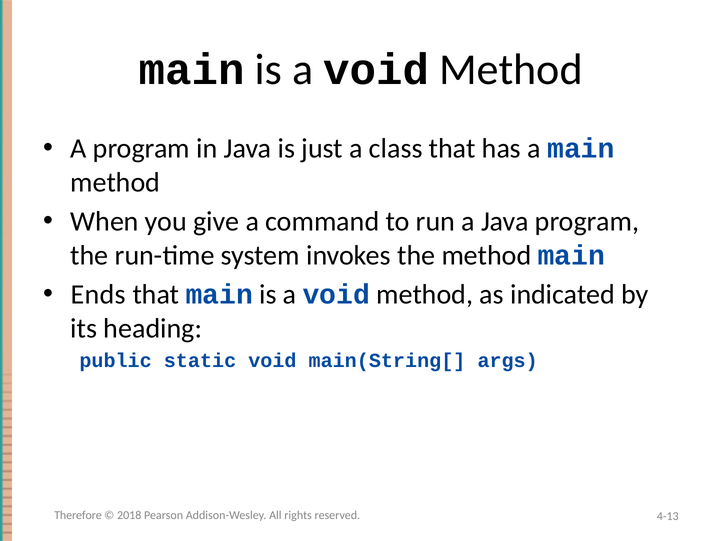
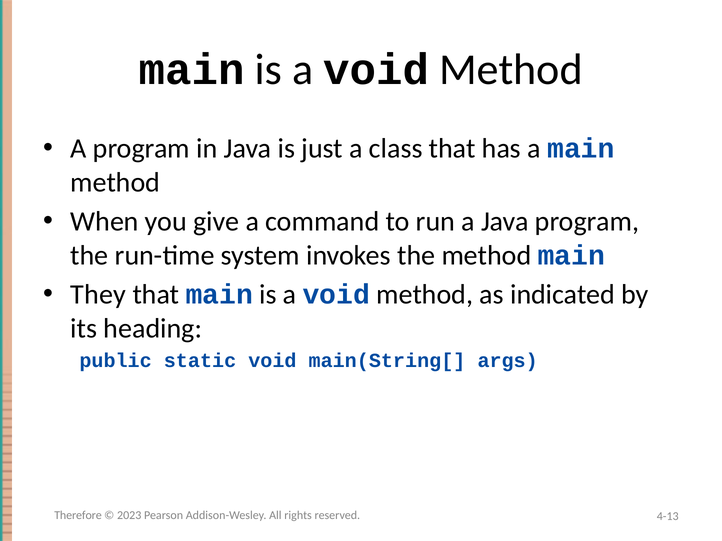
Ends: Ends -> They (98, 295)
2018: 2018 -> 2023 (129, 516)
